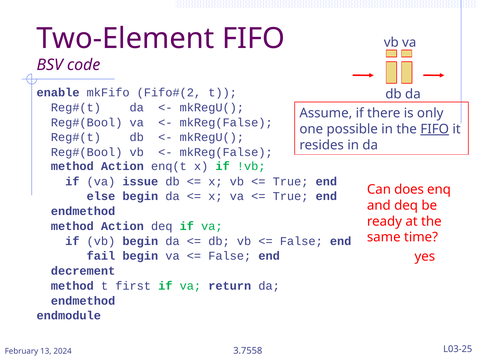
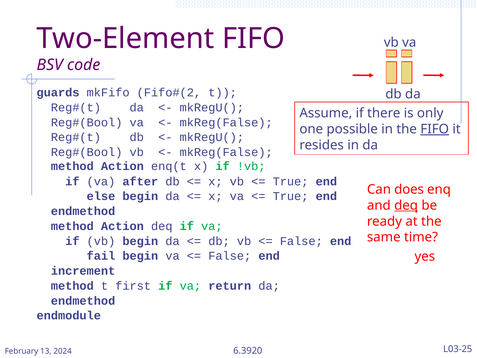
enable: enable -> guards (58, 93)
issue: issue -> after (140, 181)
deq underline: none -> present (406, 205)
decrement: decrement -> increment (83, 271)
3.7558: 3.7558 -> 6.3920 (248, 350)
